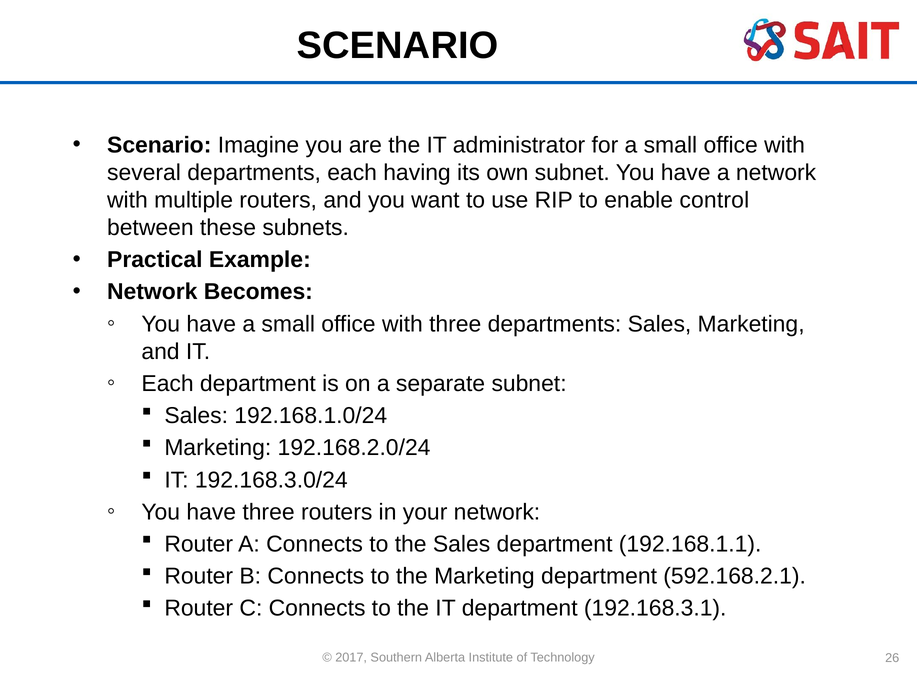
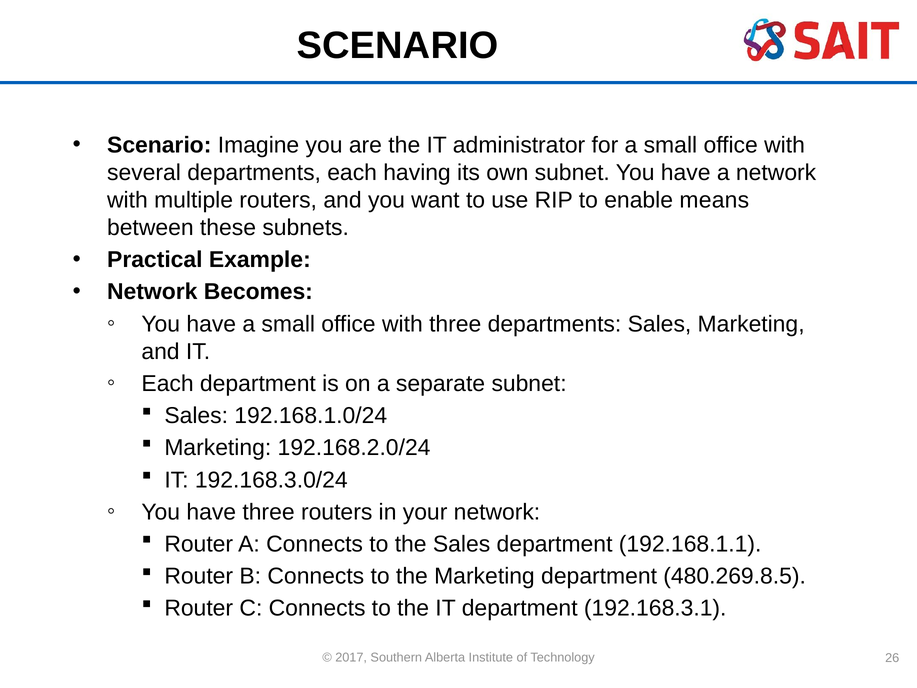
control: control -> means (714, 200)
592.168.2.1: 592.168.2.1 -> 480.269.8.5 (735, 576)
